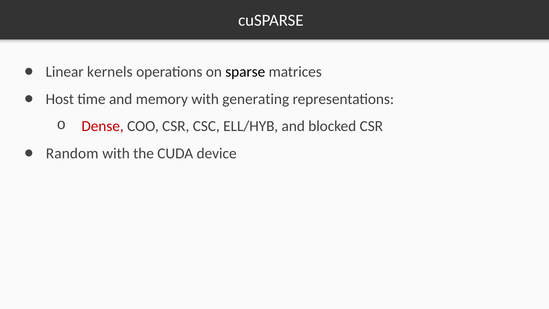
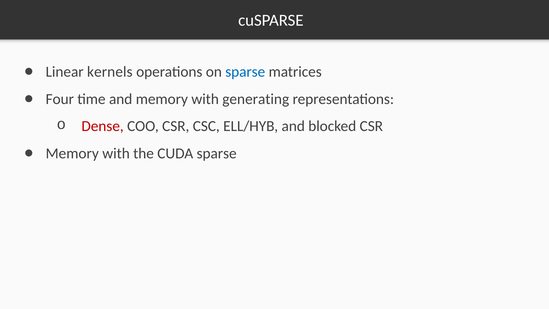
sparse colour: black -> blue (245, 72)
Host: Host -> Four (60, 99)
Random: Random -> Memory (72, 153)
CUDA device: device -> sparse (217, 153)
